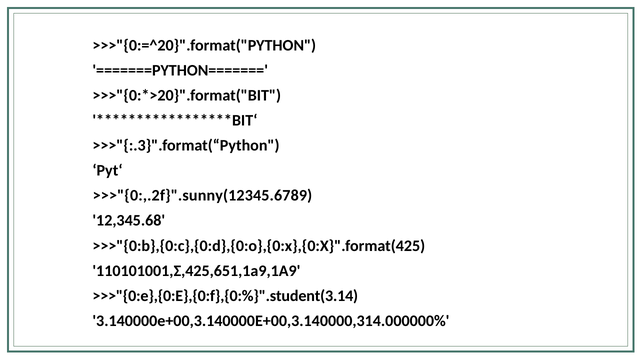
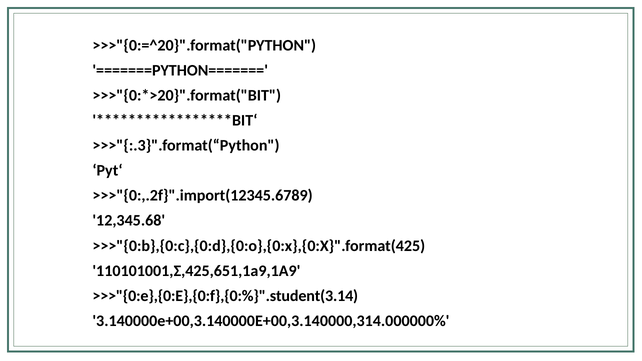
>>>"{0:,.2f}".sunny(12345.6789: >>>"{0:,.2f}".sunny(12345.6789 -> >>>"{0:,.2f}".import(12345.6789 (203, 196)
